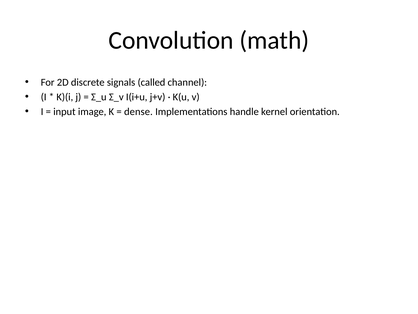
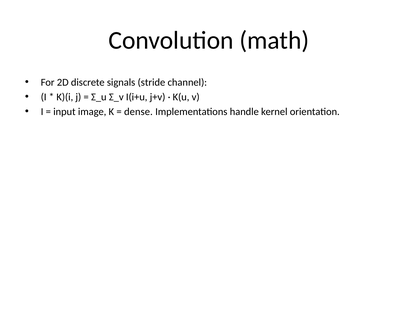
called: called -> stride (151, 82)
